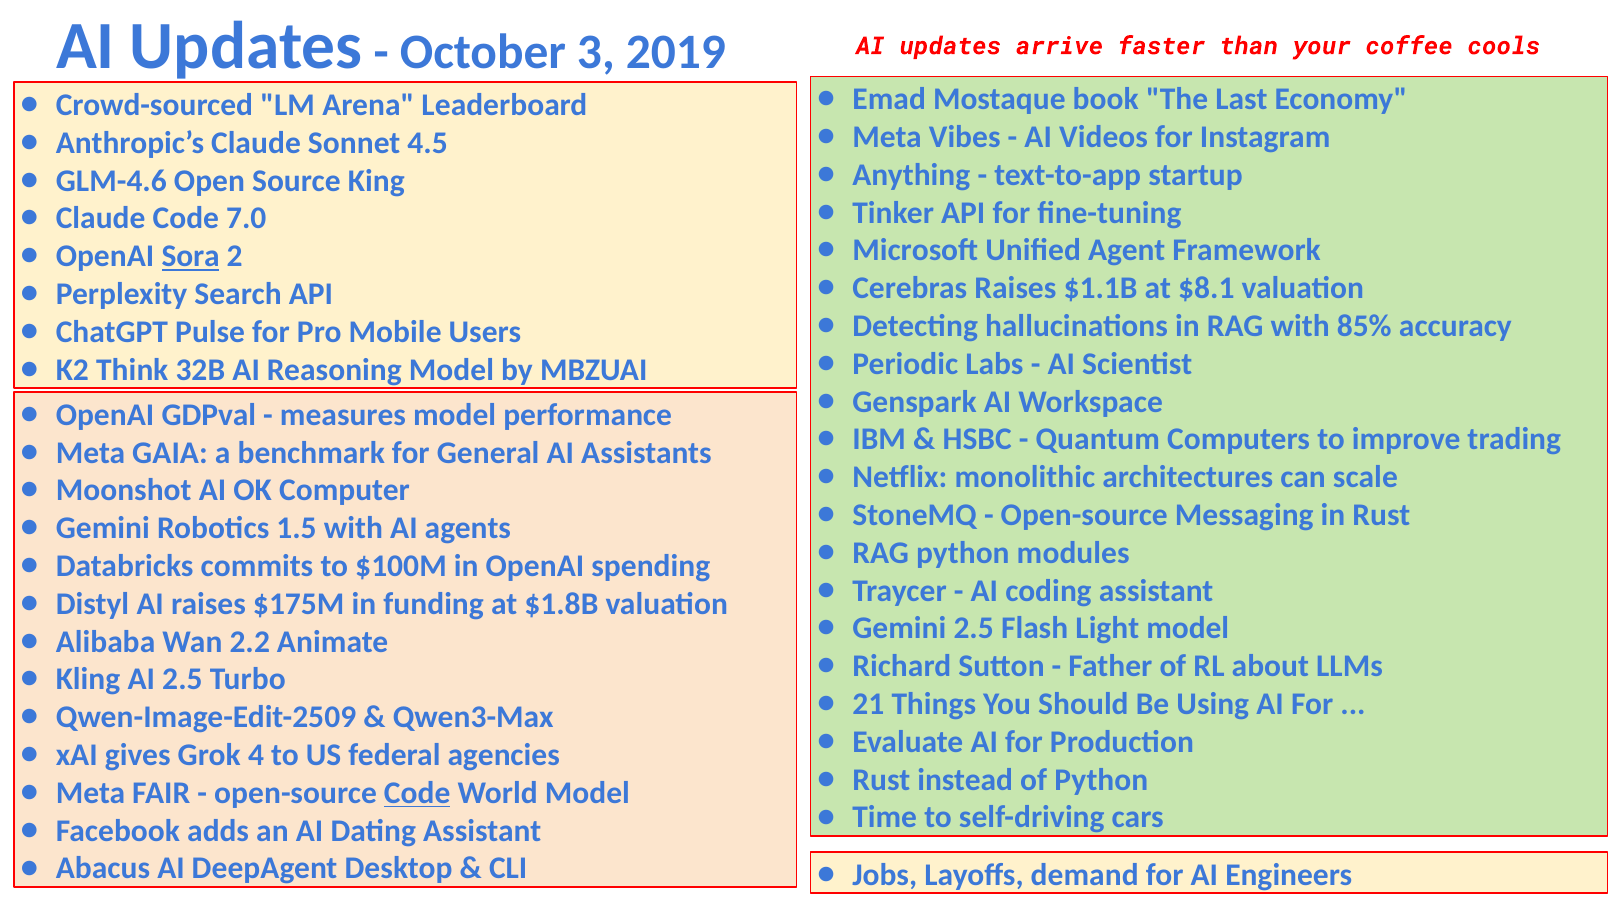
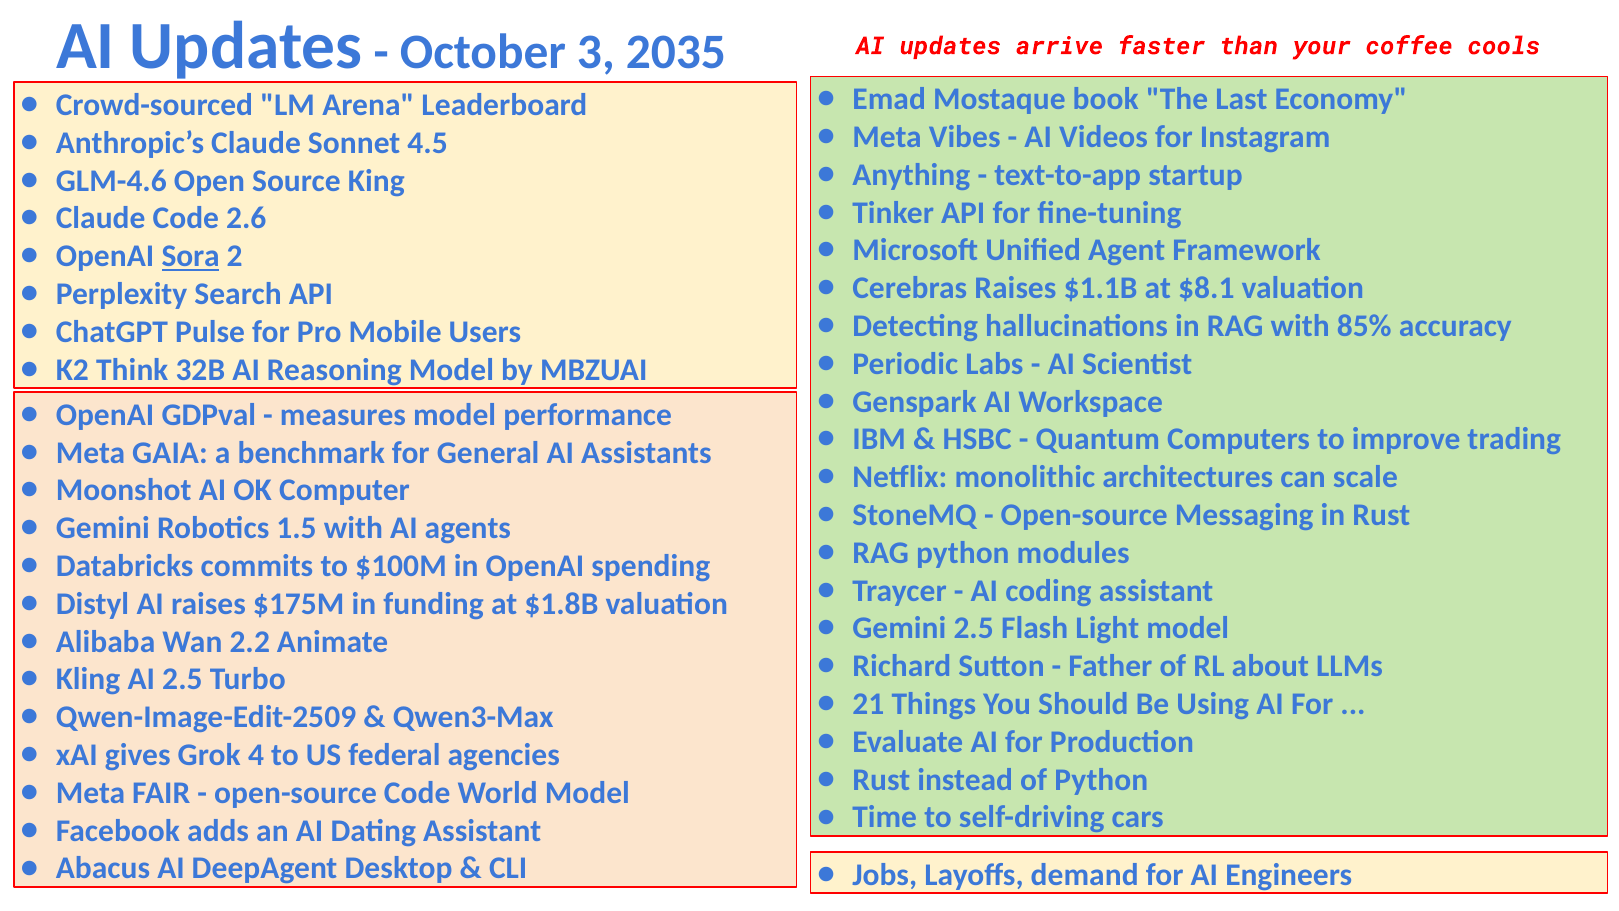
2019: 2019 -> 2035 (676, 53)
7.0: 7.0 -> 2.6 (246, 218)
Code underline: present -> none (417, 793)
